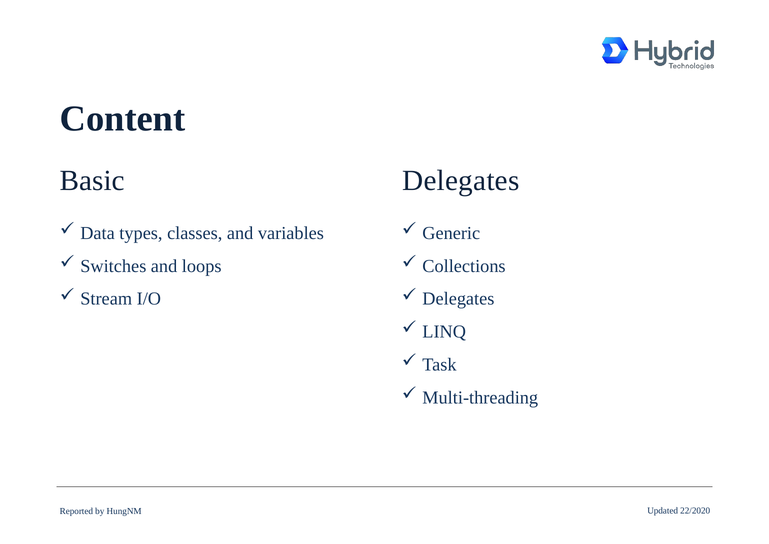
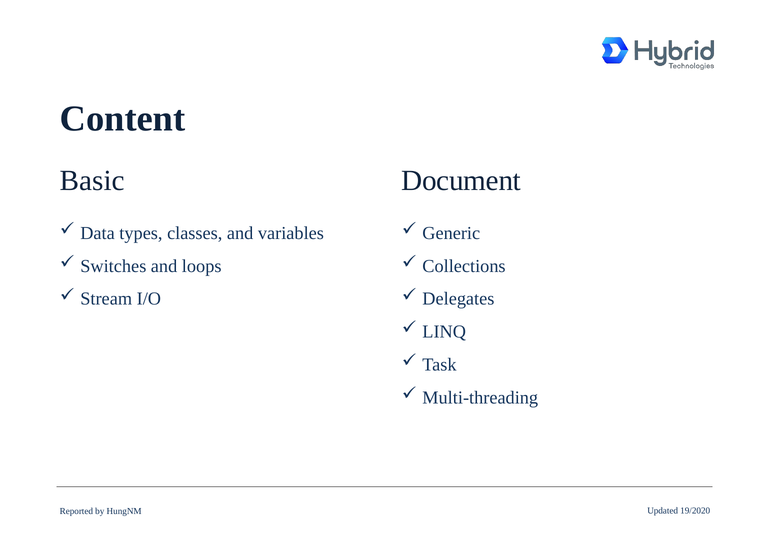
Delegates: Delegates -> Document (461, 181)
22/2020: 22/2020 -> 19/2020 (695, 511)
